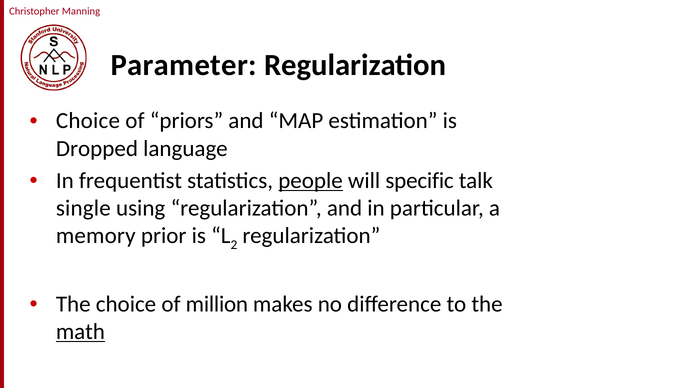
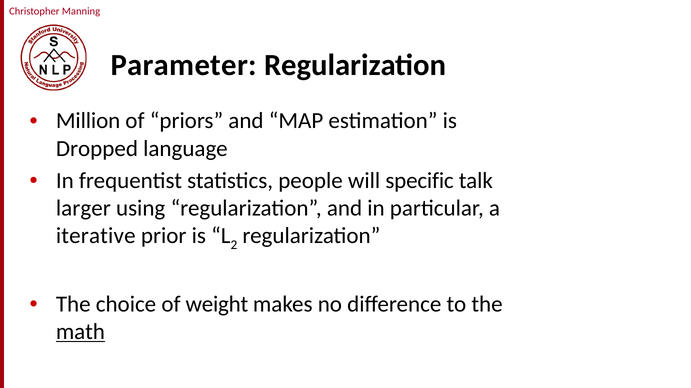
Choice: Choice -> Million (88, 121)
people underline: present -> none (311, 181)
single: single -> larger (83, 209)
memory: memory -> iterative (96, 236)
million: million -> weight (217, 305)
